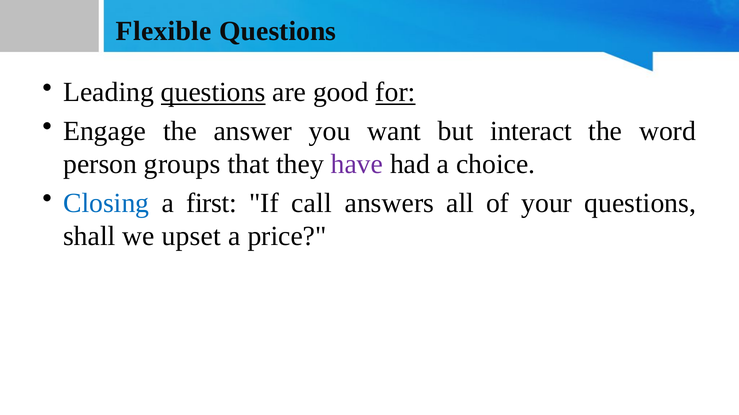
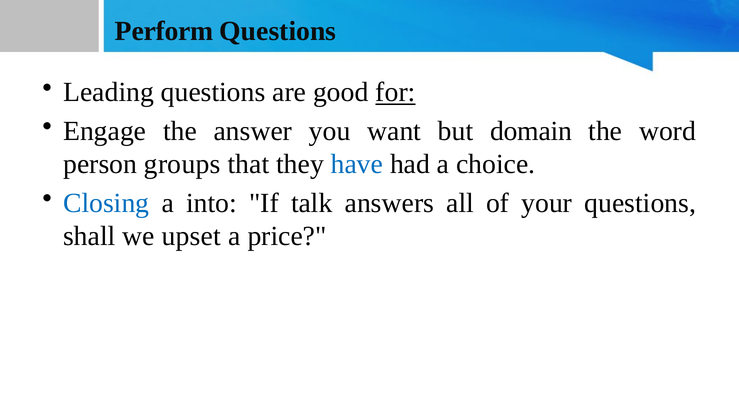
Flexible: Flexible -> Perform (164, 31)
questions underline: present -> none (213, 92)
interact: interact -> domain (531, 131)
have colour: purple -> blue (357, 165)
first: first -> into (211, 203)
call: call -> talk (312, 203)
